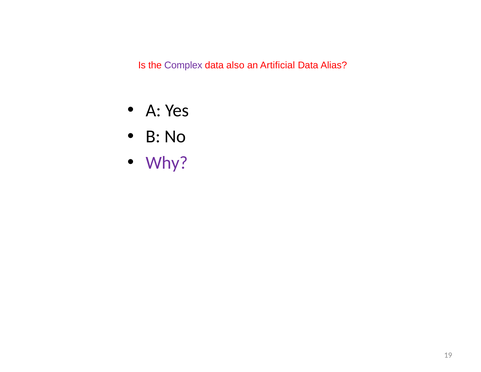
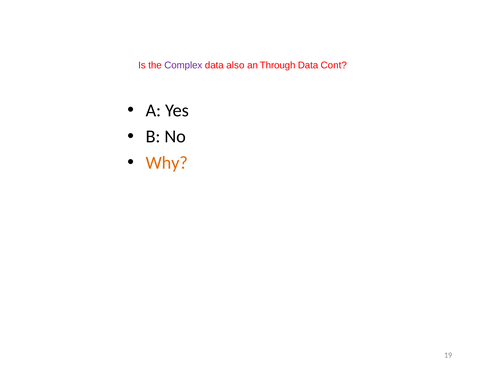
Artificial: Artificial -> Through (278, 65)
Alias: Alias -> Cont (334, 65)
Why colour: purple -> orange (167, 163)
